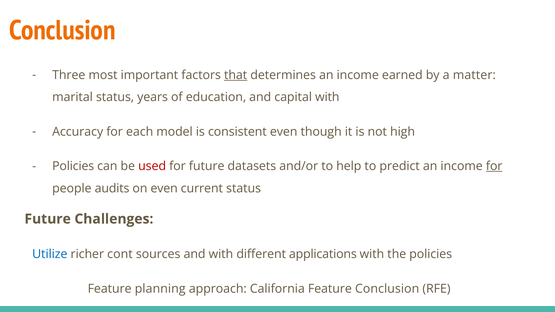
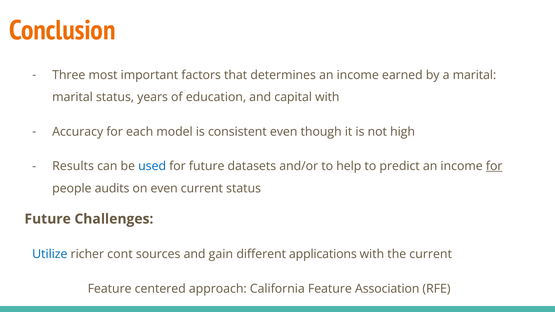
that underline: present -> none (236, 75)
a matter: matter -> marital (474, 75)
Policies: Policies -> Results (73, 166)
used colour: red -> blue (152, 166)
and with: with -> gain (221, 254)
the policies: policies -> current (431, 254)
planning: planning -> centered (160, 289)
Feature Conclusion: Conclusion -> Association (387, 289)
